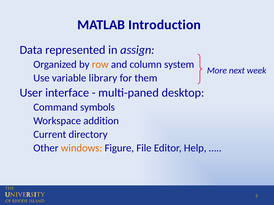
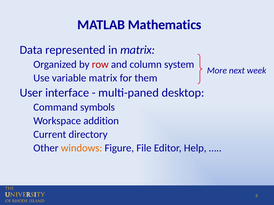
Introduction: Introduction -> Mathematics (165, 25)
in assign: assign -> matrix (138, 50)
row colour: orange -> red (100, 64)
variable library: library -> matrix (103, 78)
